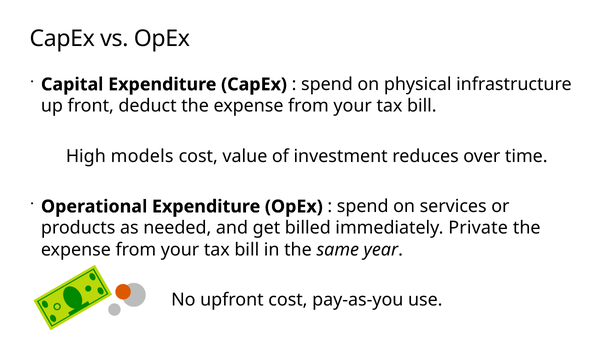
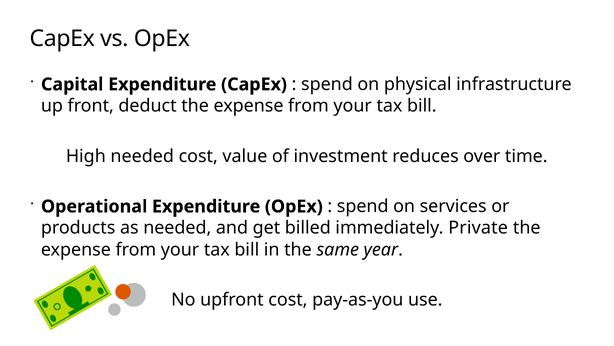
High models: models -> needed (142, 156)
